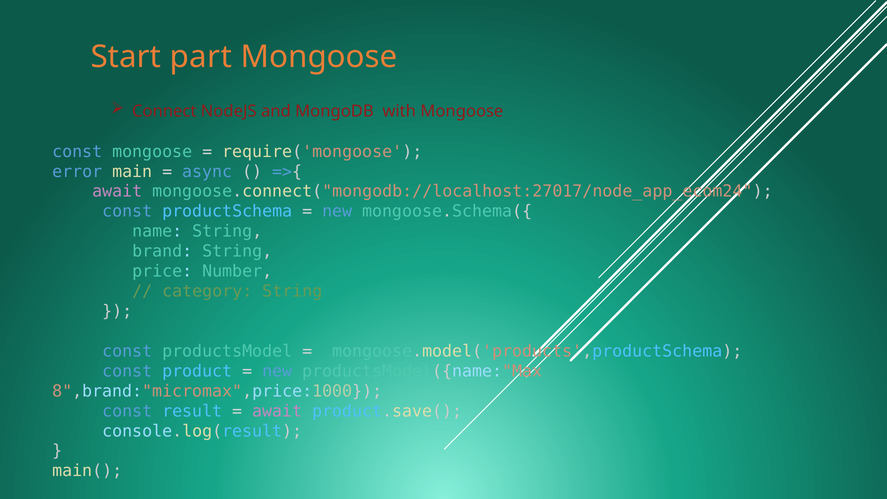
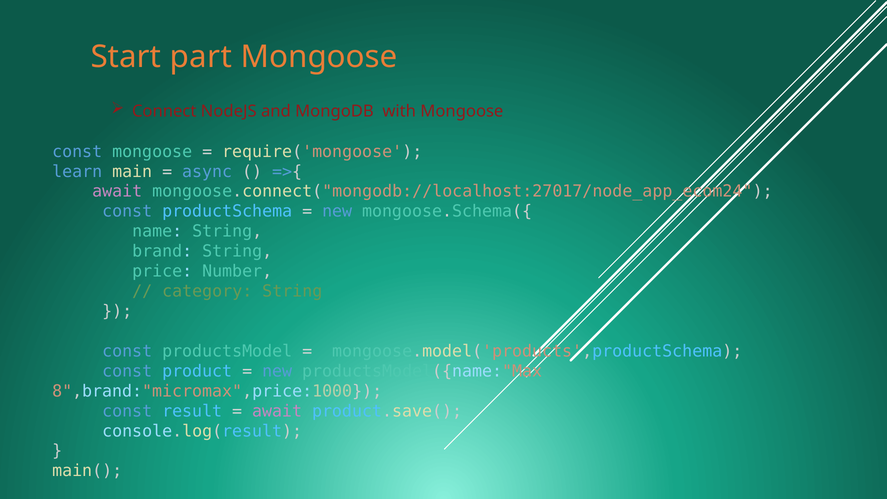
error: error -> learn (77, 172)
